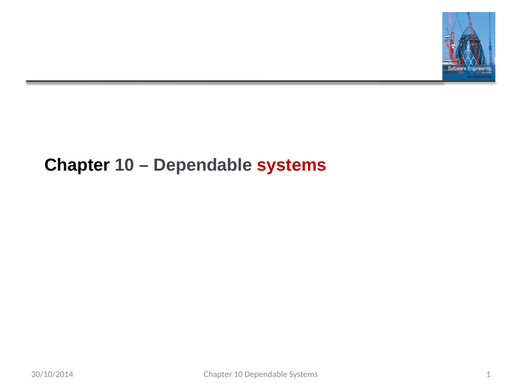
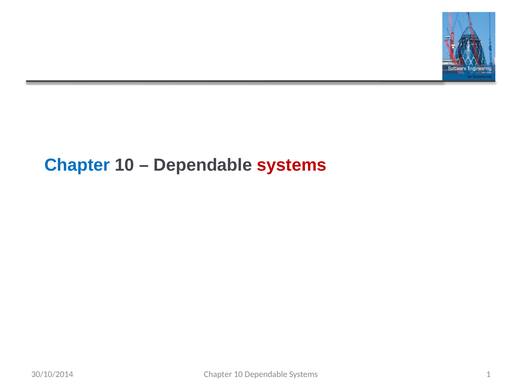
Chapter colour: black -> blue (77, 165)
